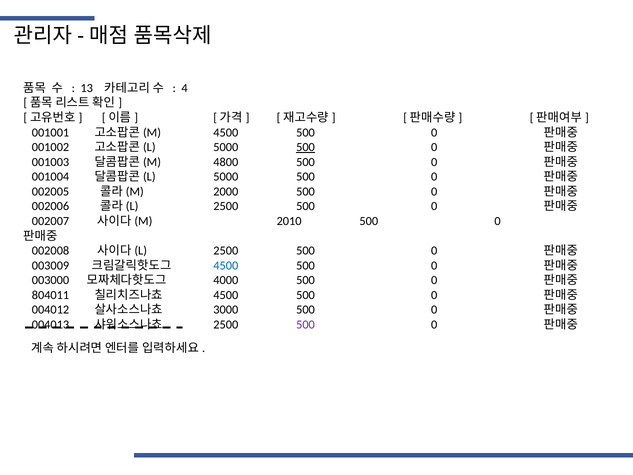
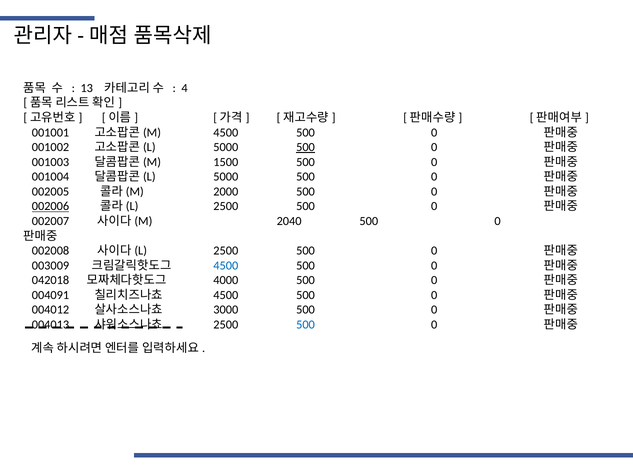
4800: 4800 -> 1500 (226, 162)
002006 underline: none -> present (50, 206)
2010: 2010 -> 2040 (289, 221)
003000: 003000 -> 042018 (50, 280)
804011: 804011 -> 004091 (50, 295)
500 colour: purple -> blue (305, 325)
